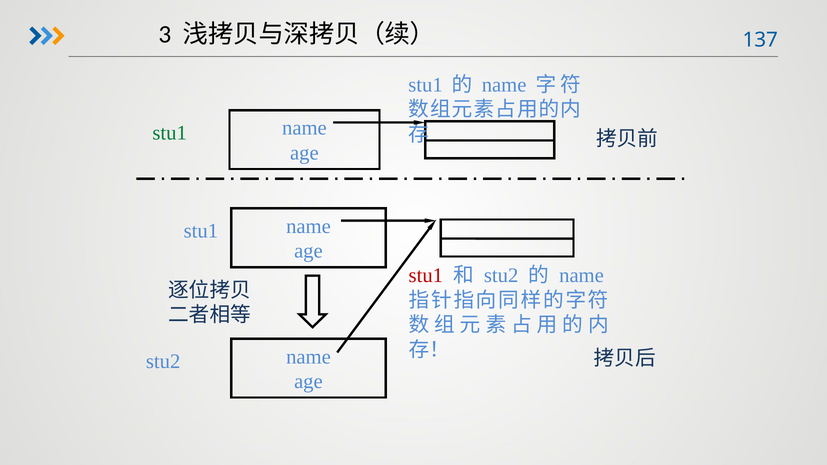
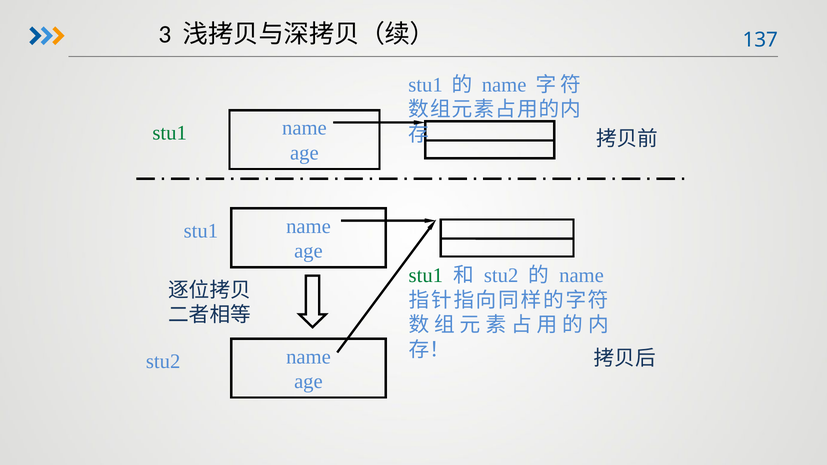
stu1 colour: red -> green (426, 276)
